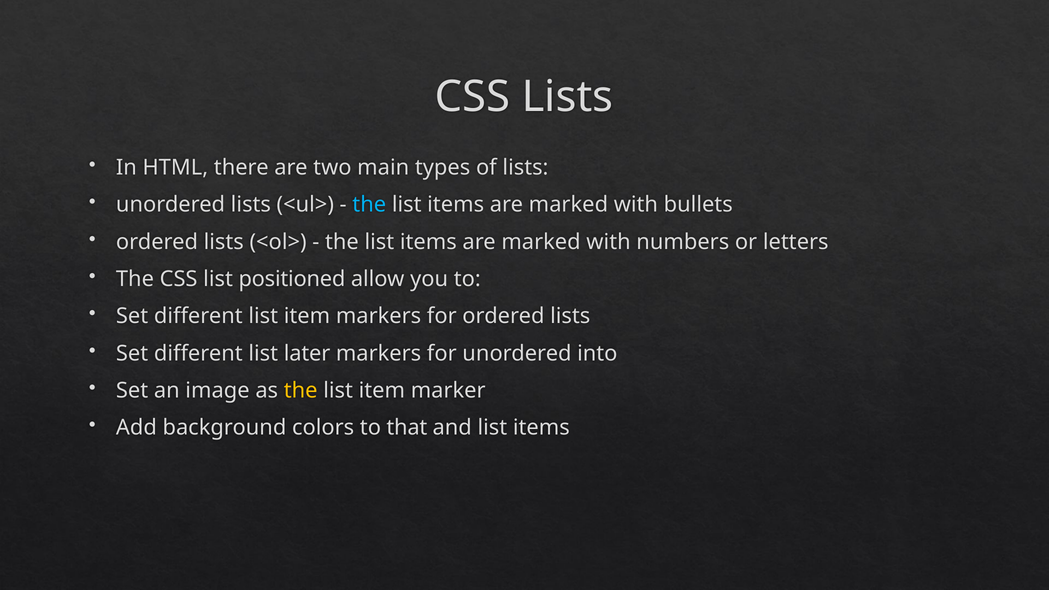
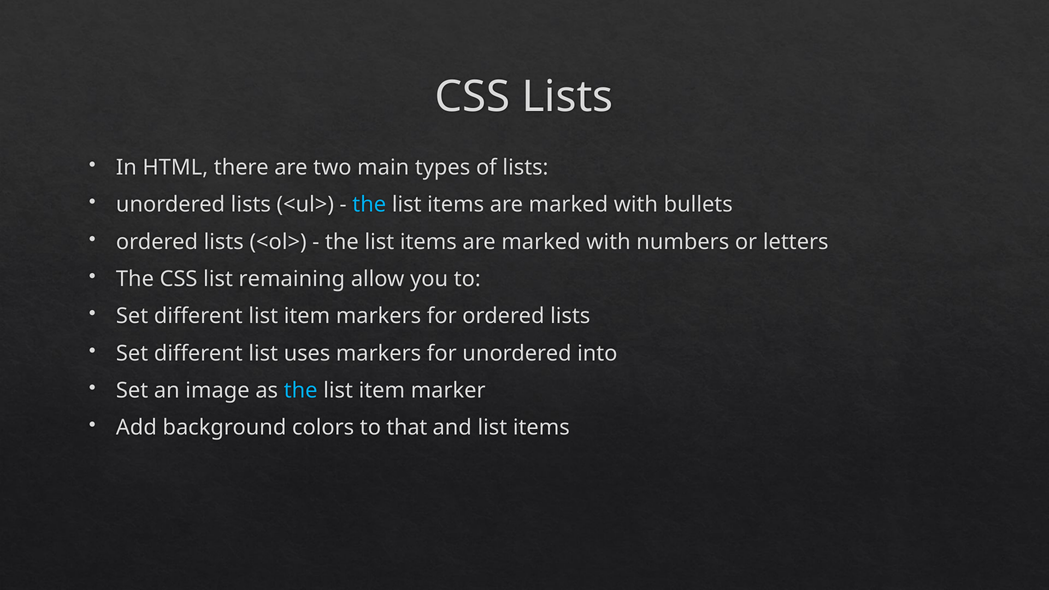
positioned: positioned -> remaining (292, 279)
later: later -> uses (307, 353)
the colour: yellow -> light blue (301, 391)
